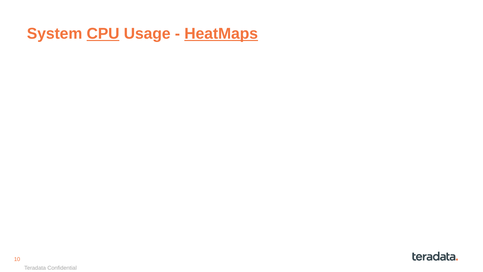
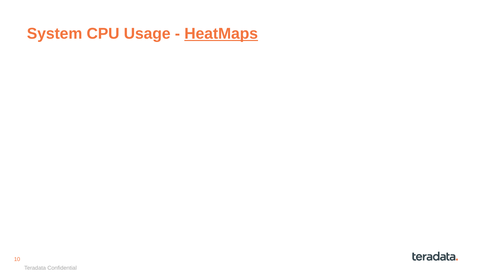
CPU underline: present -> none (103, 34)
